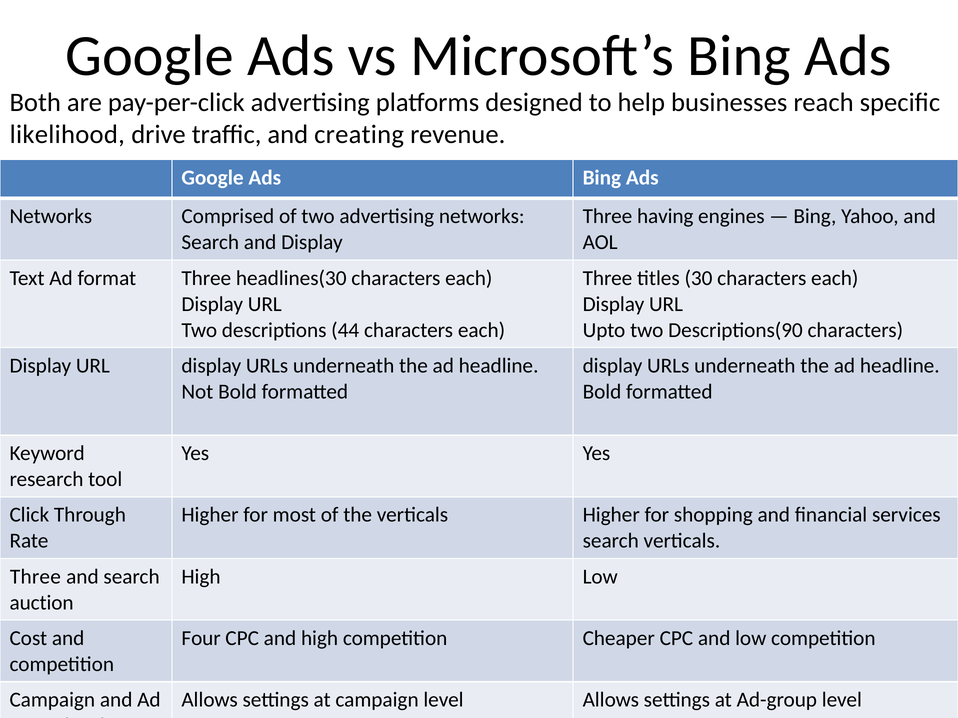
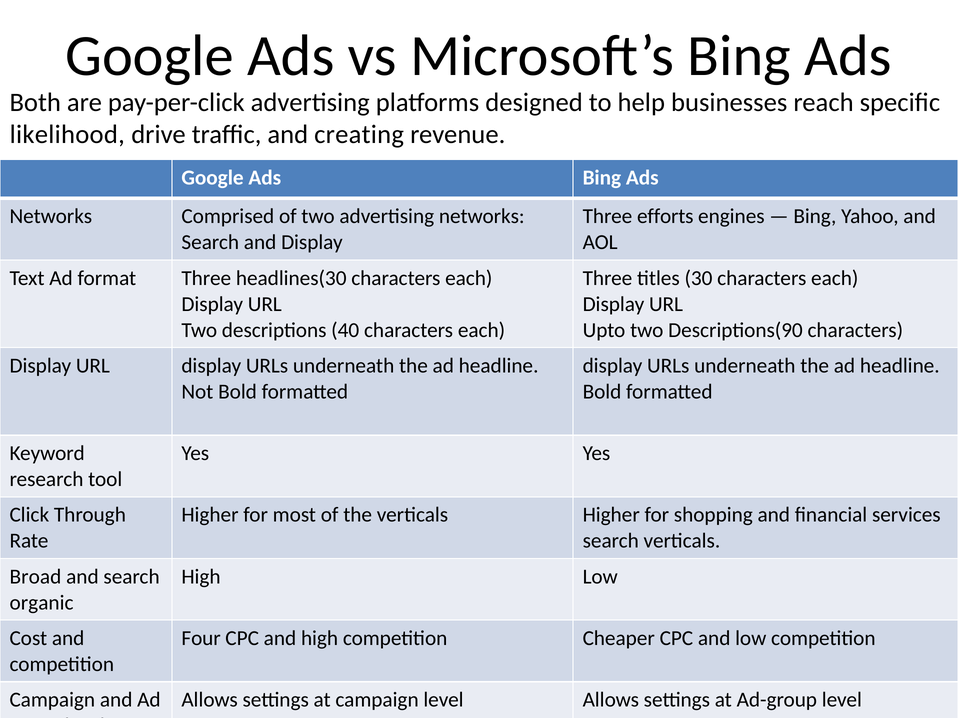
having: having -> efforts (665, 217)
44: 44 -> 40 (345, 330)
Three: Three -> Broad (35, 577)
auction: auction -> organic (42, 603)
